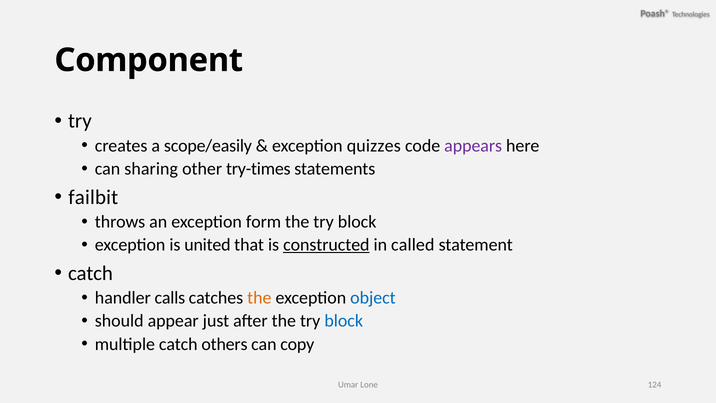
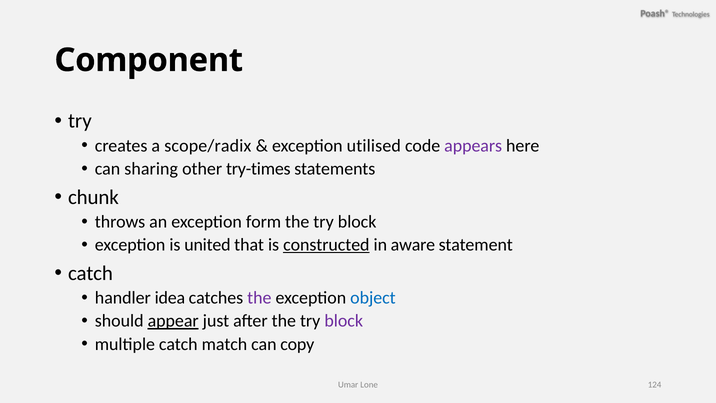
scope/easily: scope/easily -> scope/radix (208, 146)
quizzes: quizzes -> utilised (374, 146)
failbit: failbit -> chunk (93, 197)
called: called -> aware (413, 245)
calls: calls -> idea (170, 298)
the colour: orange -> purple (259, 298)
appear underline: none -> present (173, 321)
block colour: blue -> purple (344, 321)
others: others -> match (224, 344)
